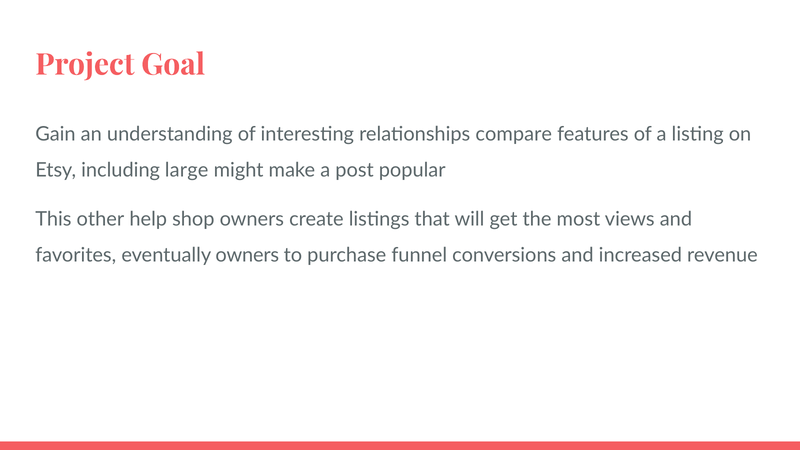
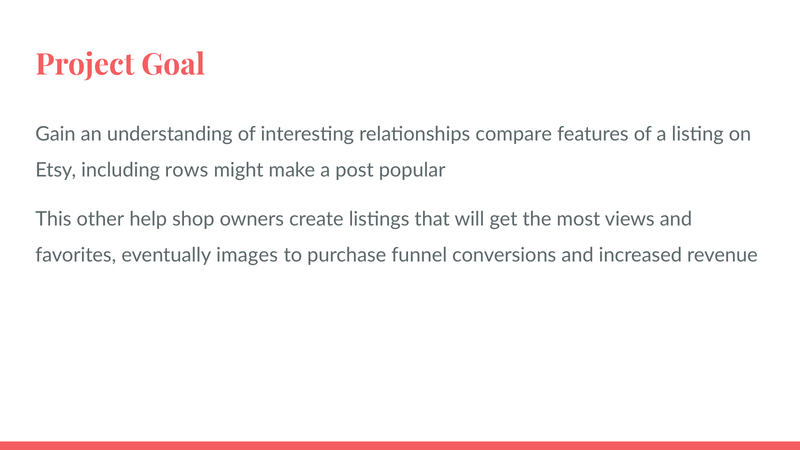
large: large -> rows (187, 170)
eventually owners: owners -> images (247, 255)
